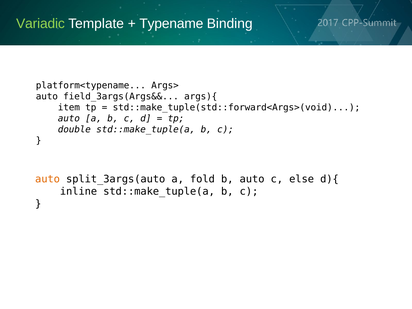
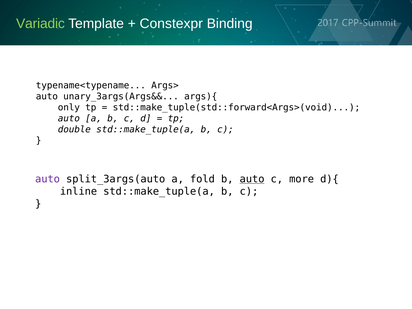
Typename: Typename -> Constexpr (171, 24)
platform<typename: platform<typename -> typename<typename (91, 85)
field_3args(Args&&: field_3args(Args&& -> unary_3args(Args&& (121, 96)
item: item -> only (69, 107)
auto colour: orange -> purple (48, 179)
auto underline: none -> present (252, 179)
else: else -> more (302, 179)
